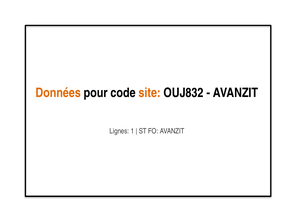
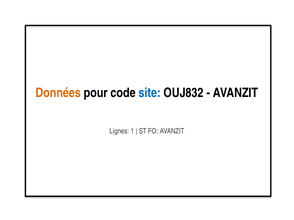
site colour: orange -> blue (150, 93)
